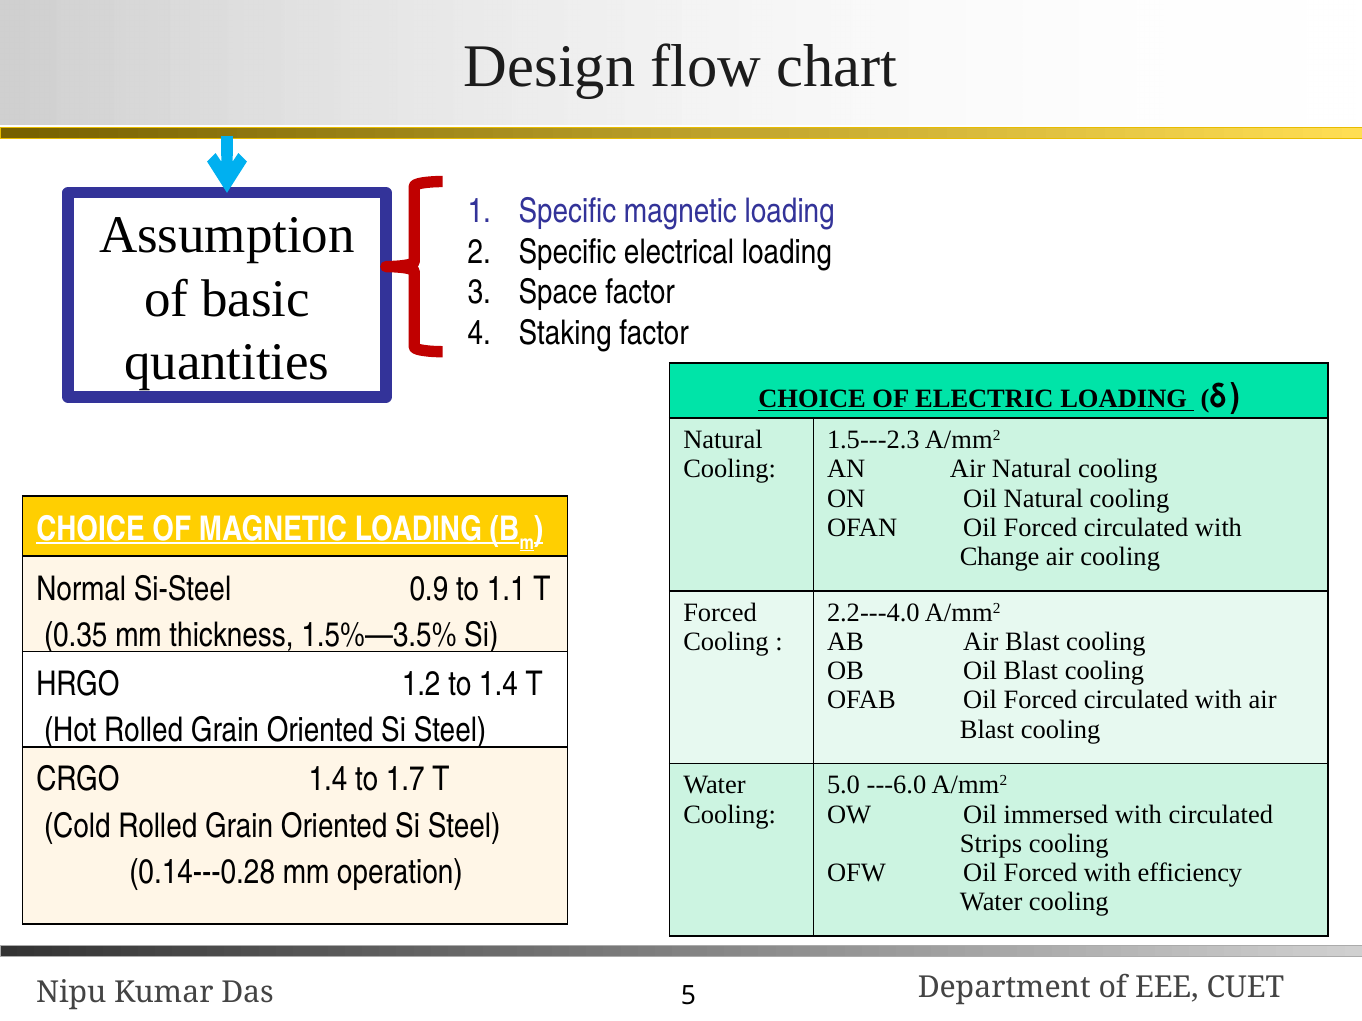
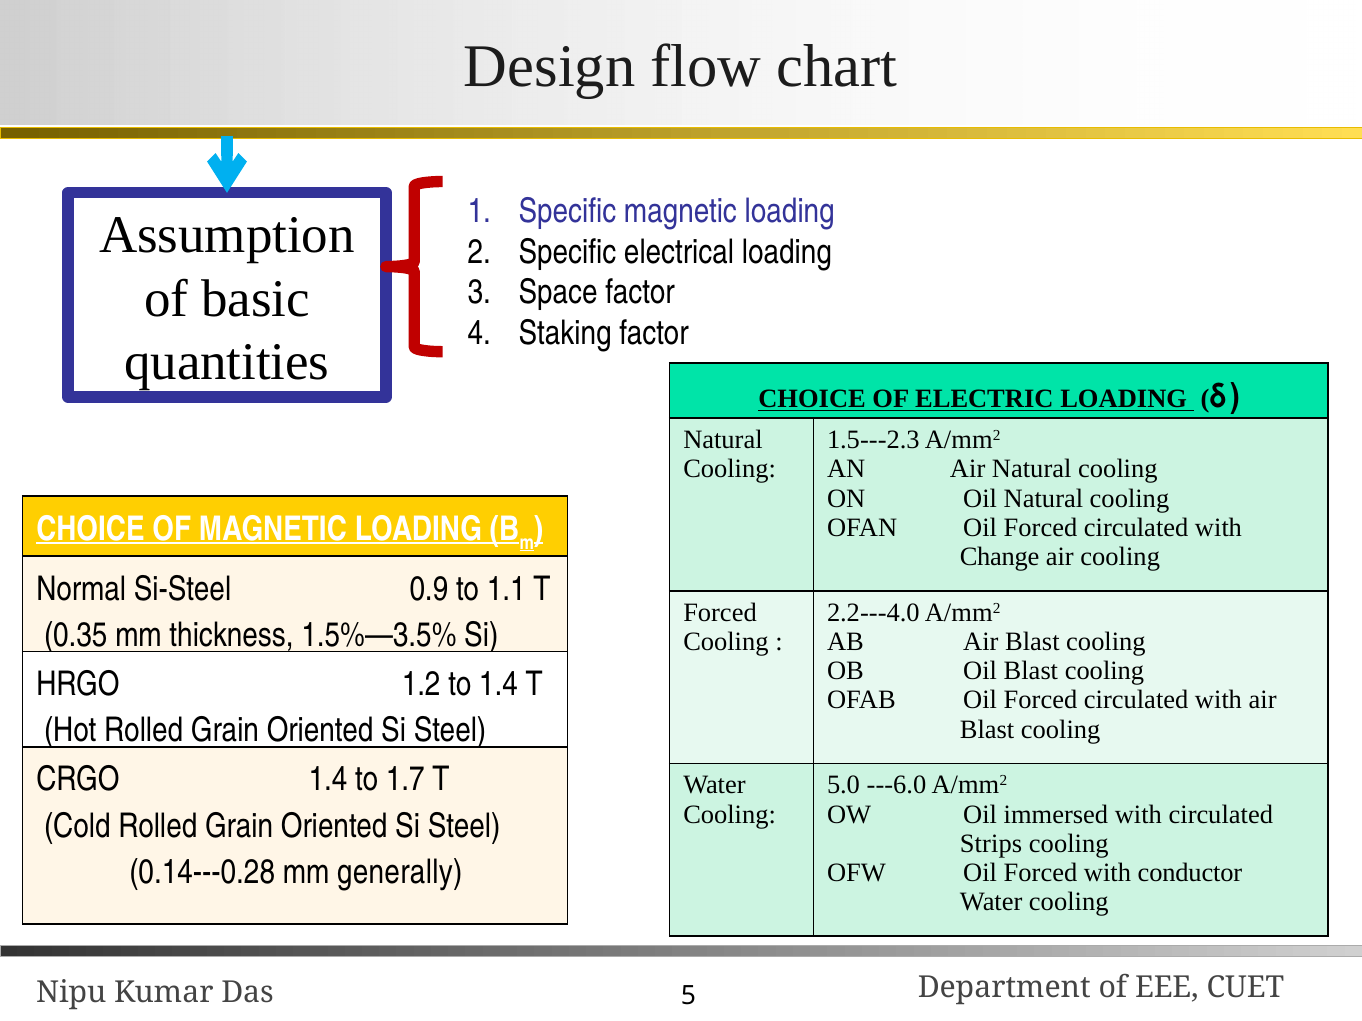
operation: operation -> generally (400, 873)
efficiency: efficiency -> conductor (1190, 873)
